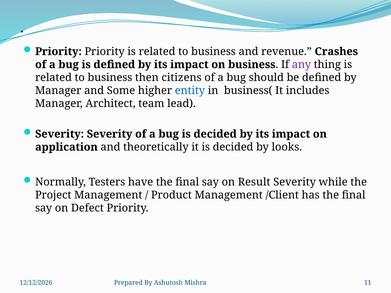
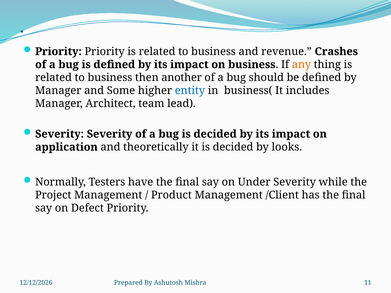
any colour: purple -> orange (301, 65)
citizens: citizens -> another (182, 78)
Result: Result -> Under (254, 182)
